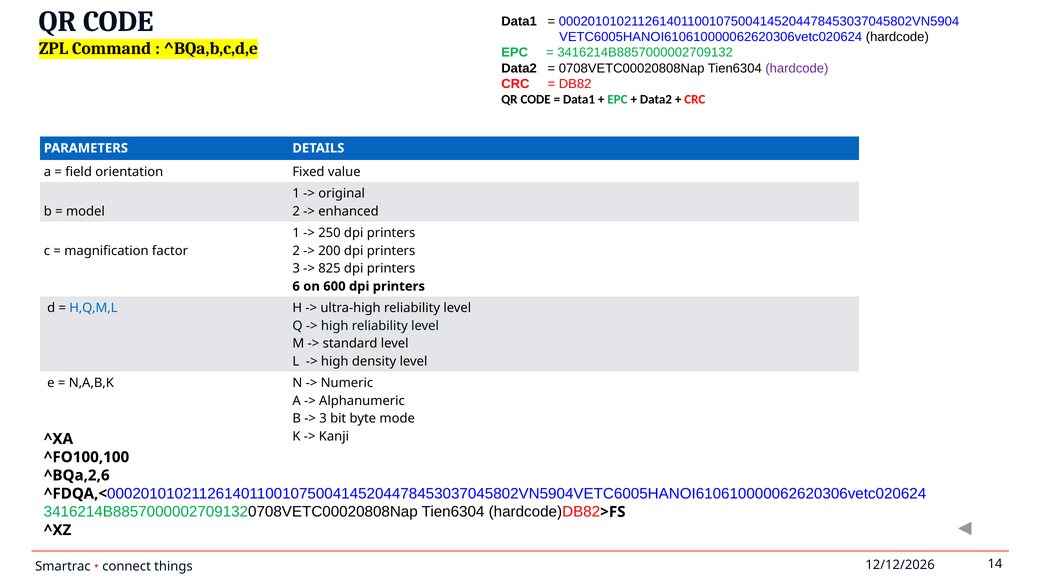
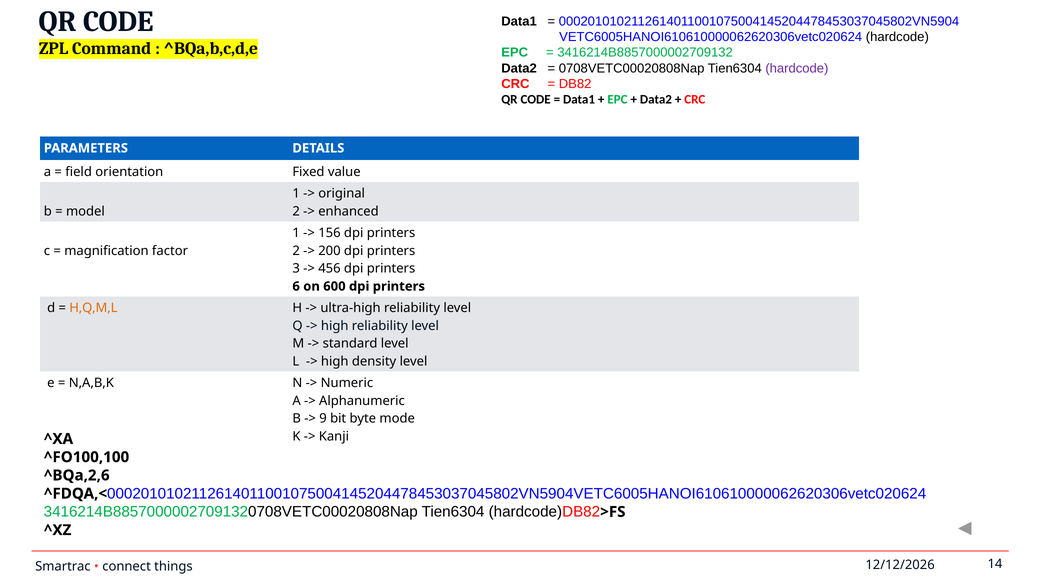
250: 250 -> 156 (329, 233)
825: 825 -> 456 (329, 269)
H,Q,M,L colour: blue -> orange (93, 308)
3: 3 -> 9 (323, 419)
